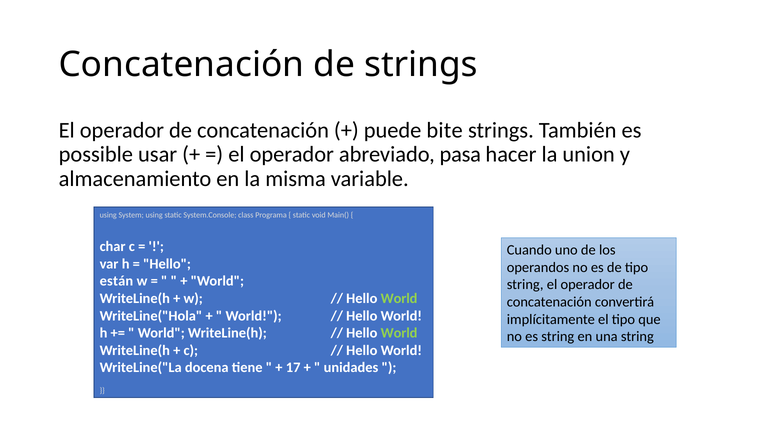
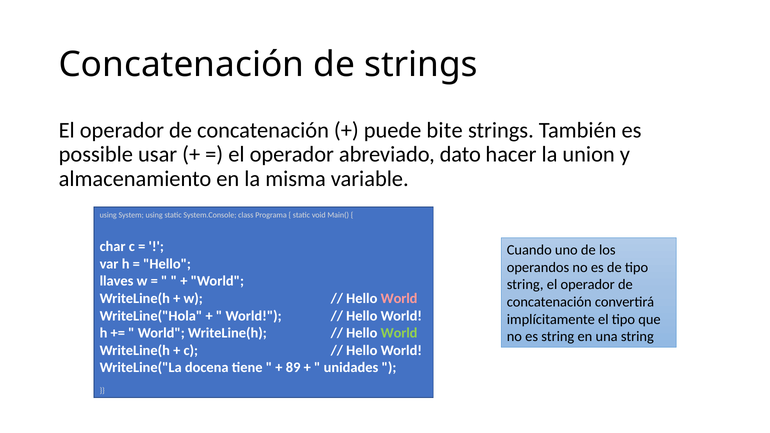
pasa: pasa -> dato (460, 154)
están: están -> llaves (117, 281)
World colour: light green -> pink (399, 299)
17: 17 -> 89 (293, 368)
